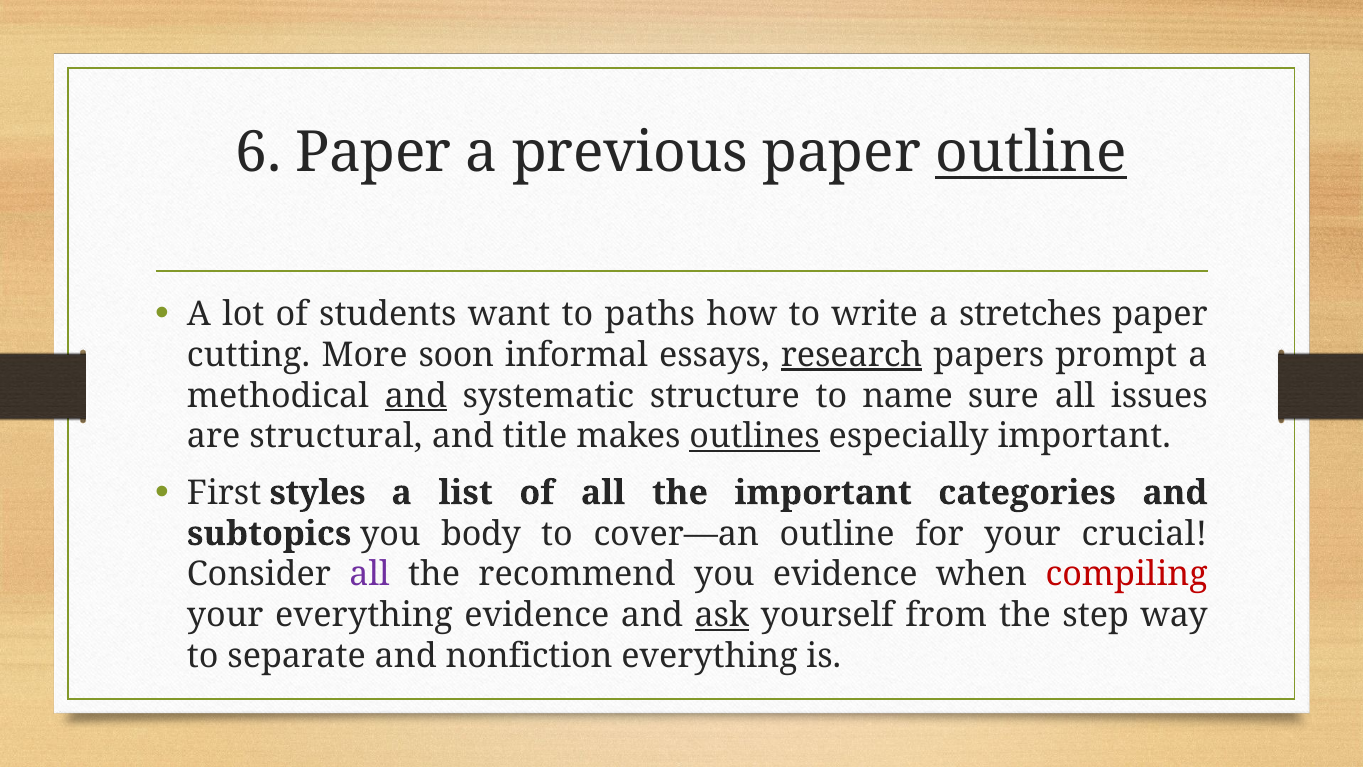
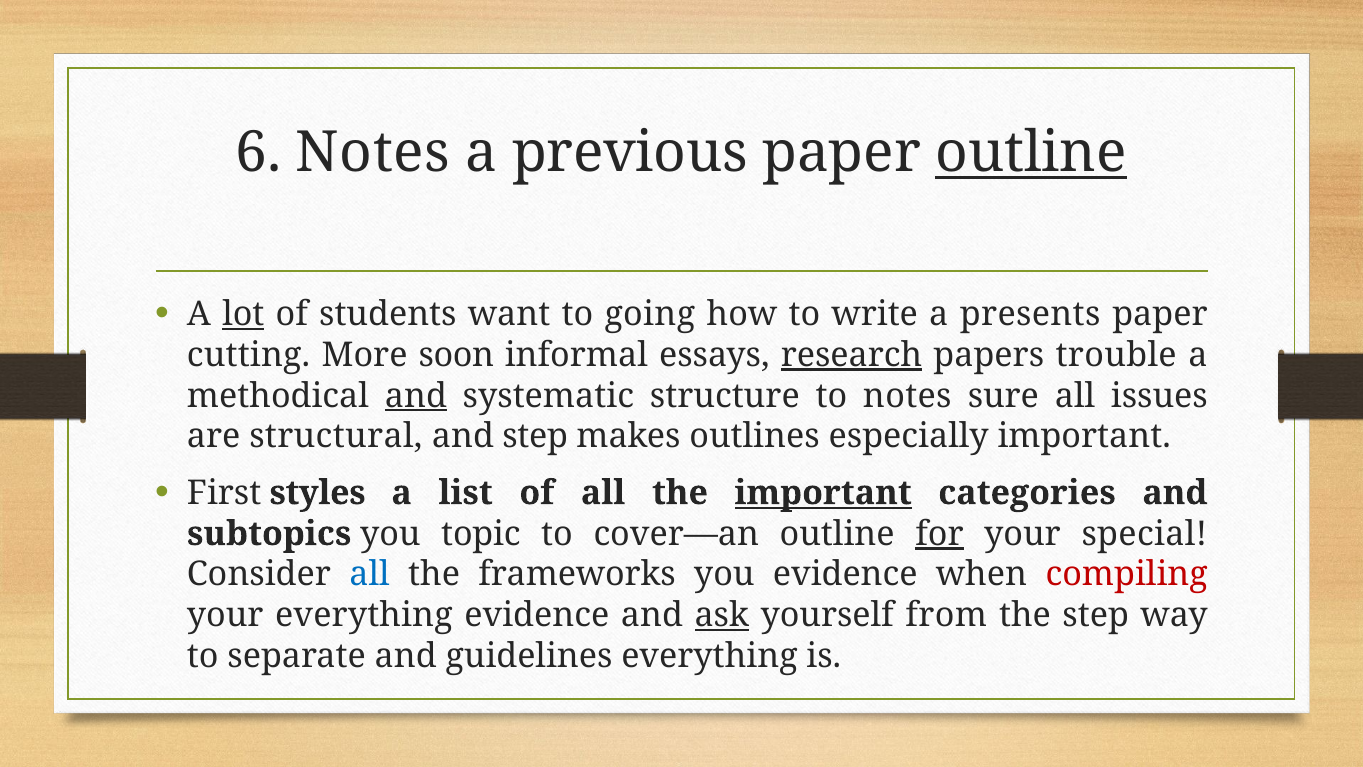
6 Paper: Paper -> Notes (373, 153)
lot underline: none -> present (243, 314)
paths: paths -> going (650, 314)
stretches: stretches -> presents (1030, 314)
prompt: prompt -> trouble (1116, 355)
to name: name -> notes (907, 396)
and title: title -> step (535, 436)
outlines underline: present -> none (755, 436)
important underline: none -> present (823, 493)
body: body -> topic (481, 534)
for underline: none -> present (939, 534)
crucial: crucial -> special (1144, 534)
all colour: purple -> blue (370, 574)
recommend: recommend -> frameworks (577, 574)
nonfiction: nonfiction -> guidelines (529, 656)
